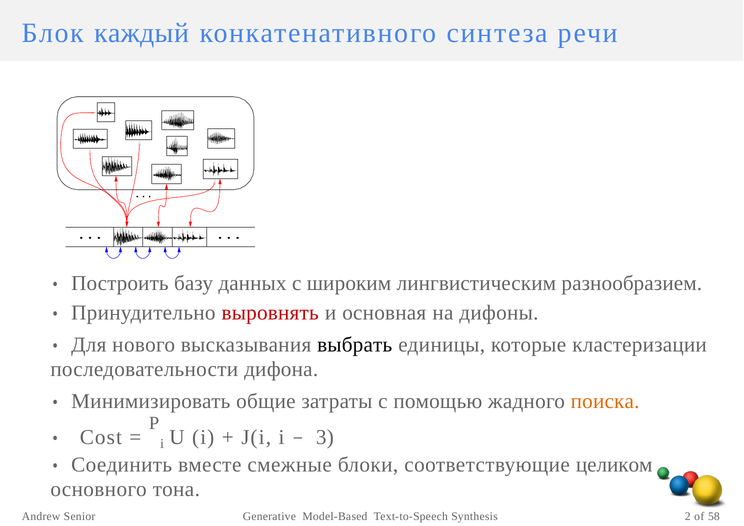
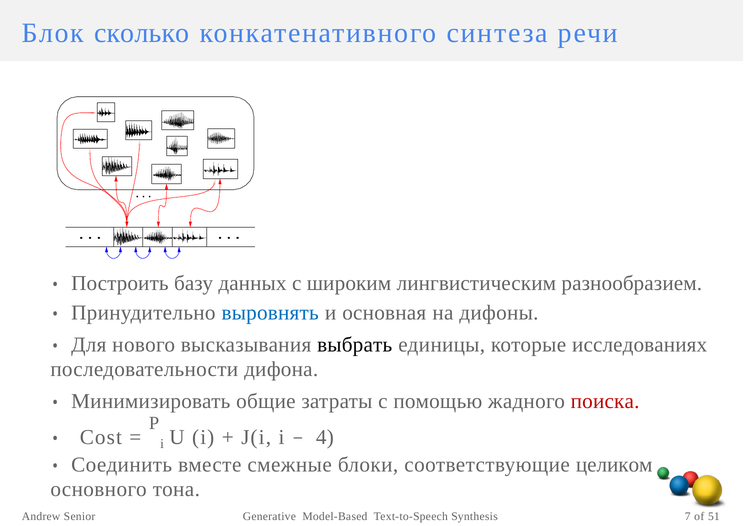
каждый: каждый -> сколько (142, 33)
выровнять colour: red -> blue (270, 313)
кластеризации: кластеризации -> исследованиях (640, 345)
поиска colour: orange -> red (605, 401)
3: 3 -> 4 (325, 437)
2: 2 -> 7 (688, 516)
58: 58 -> 51 (714, 516)
